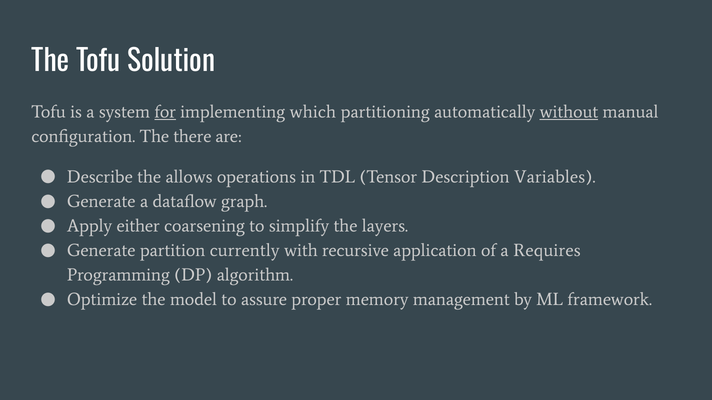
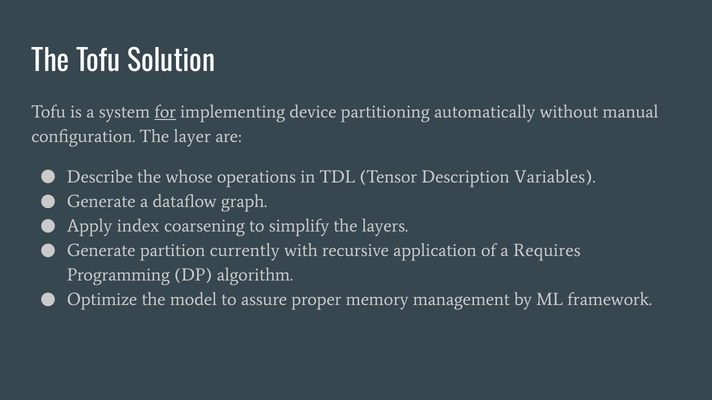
which: which -> device (313, 112)
without underline: present -> none (569, 112)
there: there -> layer (192, 137)
allows: allows -> whose (189, 177)
either: either -> index (138, 226)
